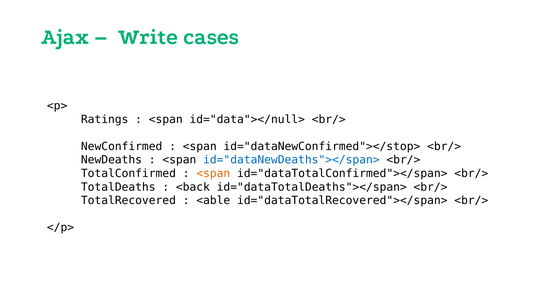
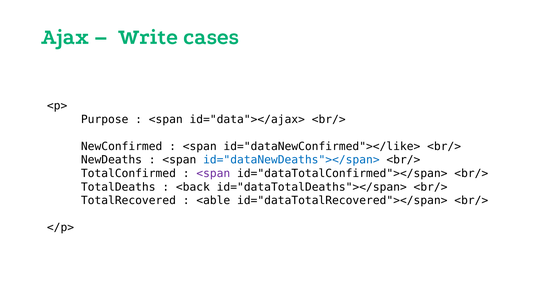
Ratings: Ratings -> Purpose (105, 119)
id="data"></null>: id="data"></null> -> id="data"></ajax> (247, 119)
id="dataNewConfirmed"></stop>: id="dataNewConfirmed"></stop> -> id="dataNewConfirmed"></like> (322, 146)
<span colour: orange -> purple (213, 173)
